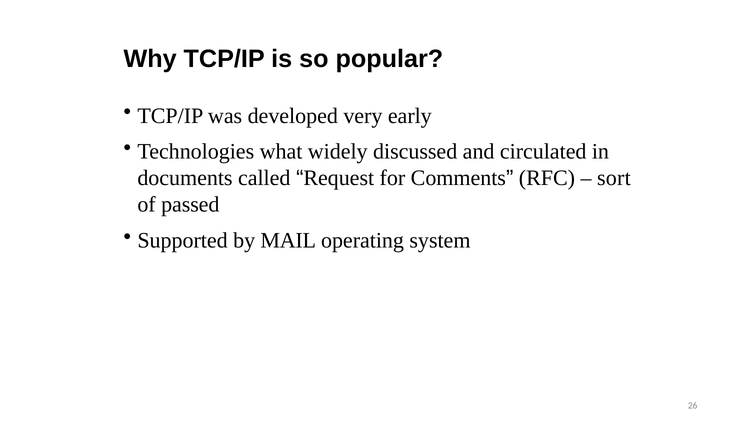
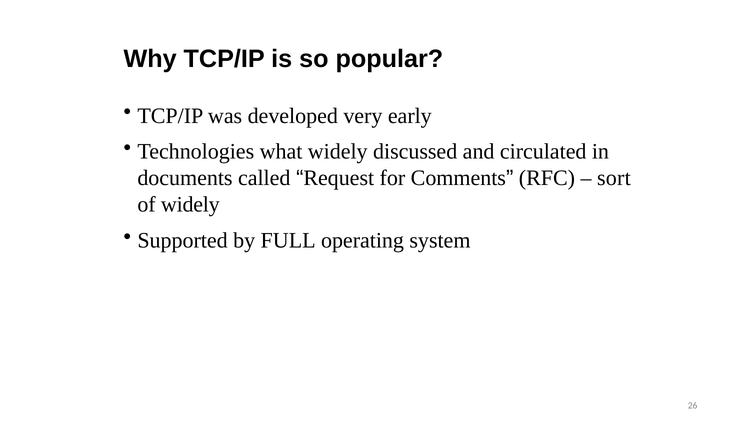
of passed: passed -> widely (190, 204)
MAIL: MAIL -> FULL (288, 240)
